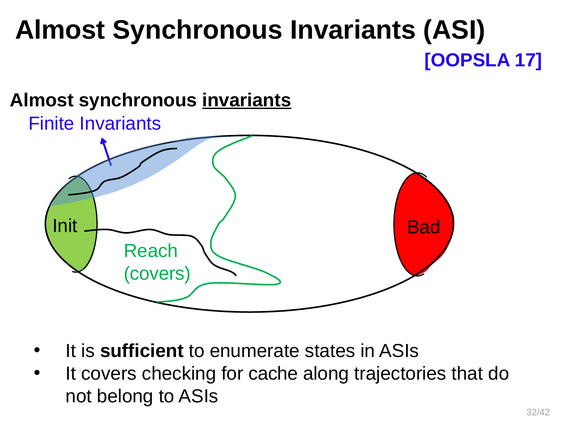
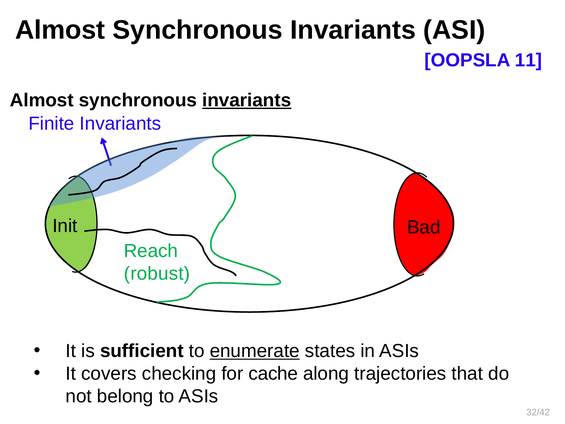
17: 17 -> 11 (528, 60)
covers: covers -> robust (157, 273)
enumerate underline: none -> present (255, 351)
